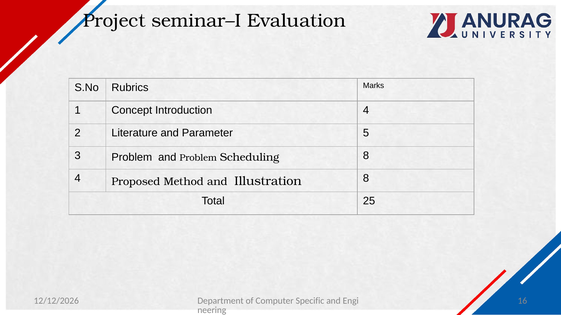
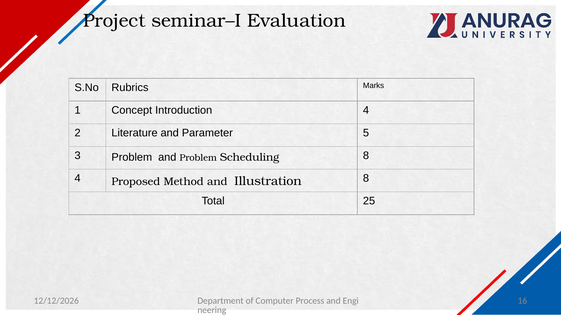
Specific: Specific -> Process (310, 301)
